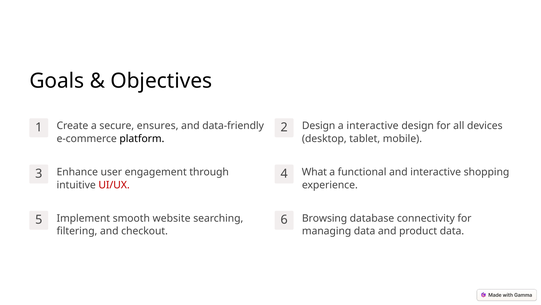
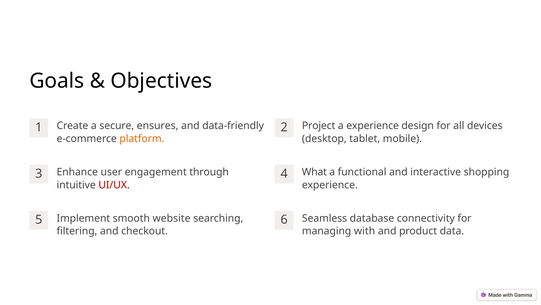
2 Design: Design -> Project (319, 126)
a interactive: interactive -> experience (373, 126)
platform colour: black -> orange (142, 138)
Browsing: Browsing -> Seamless (325, 218)
managing data: data -> with (365, 231)
